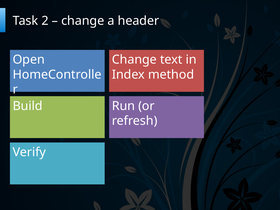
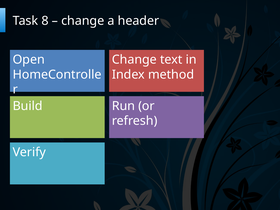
2: 2 -> 8 (45, 21)
